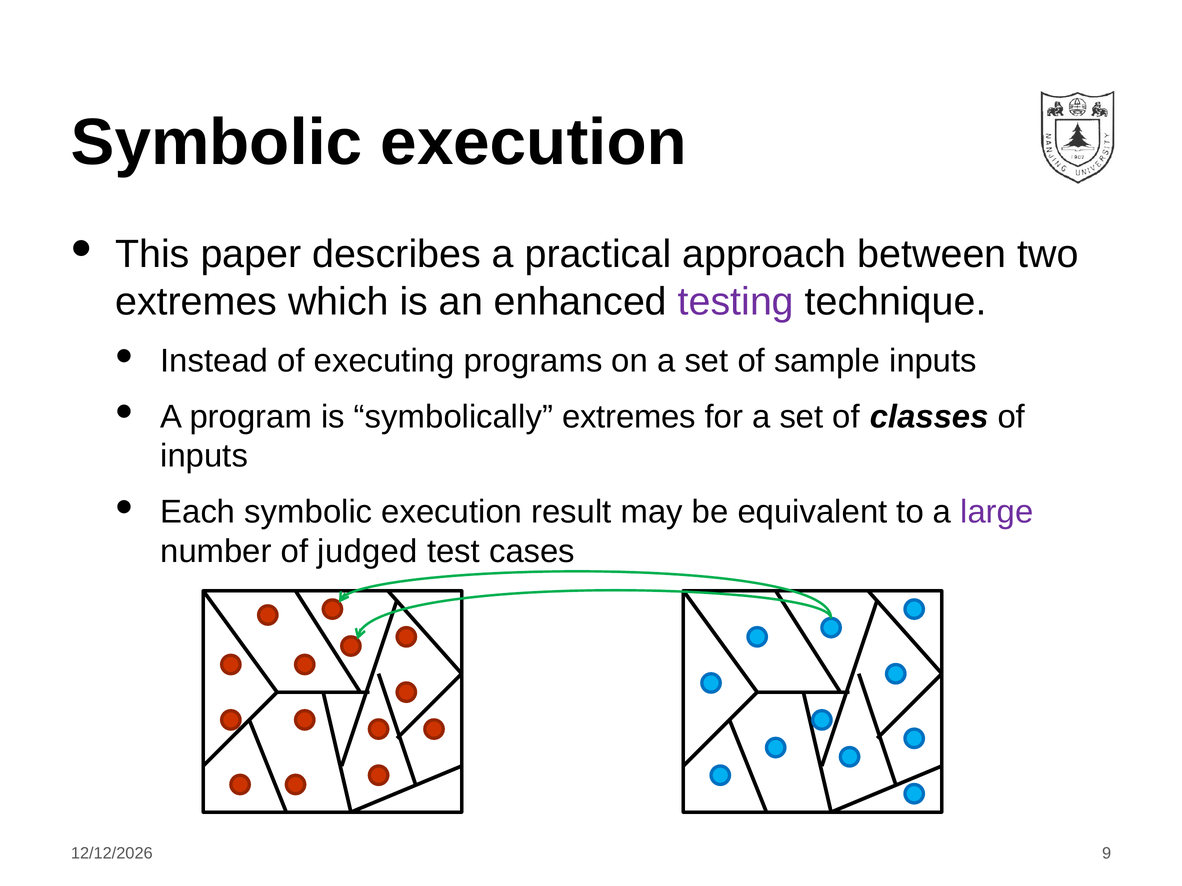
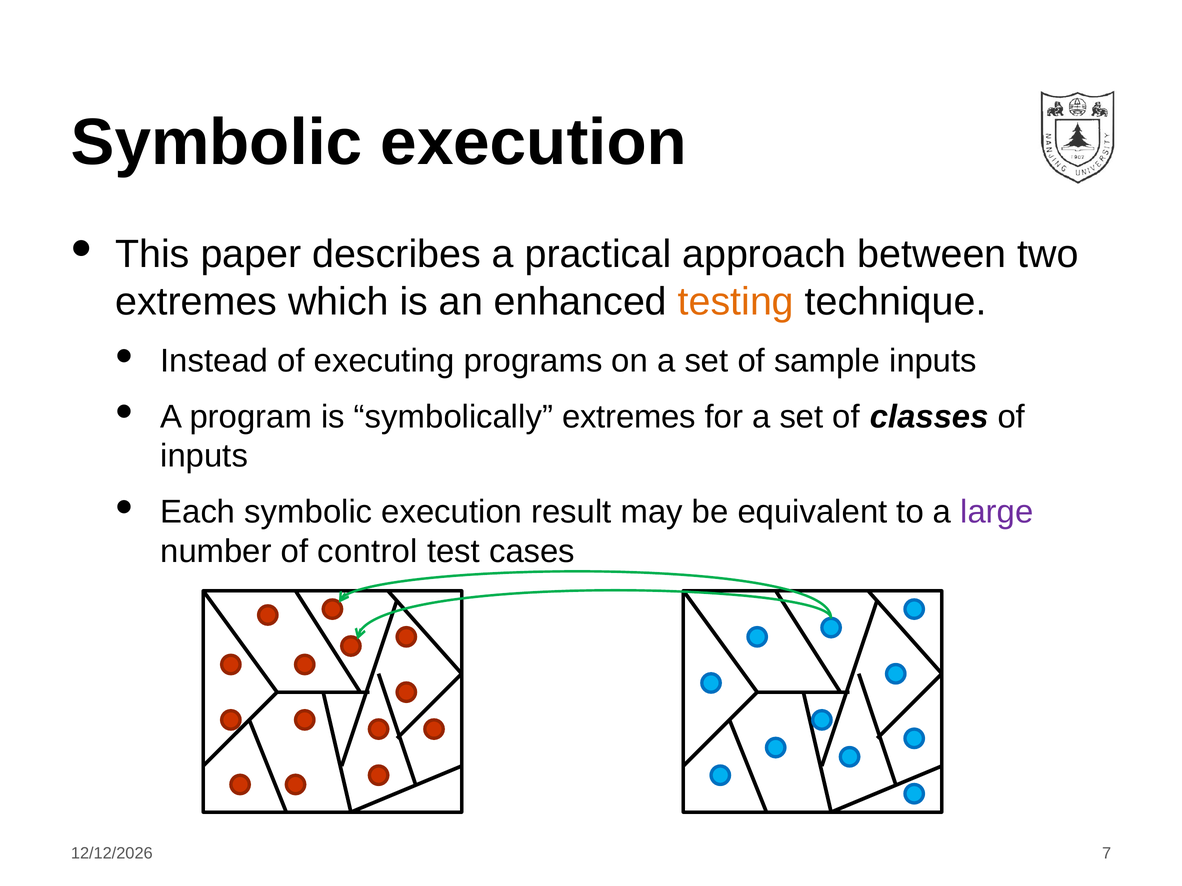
testing colour: purple -> orange (736, 302)
judged: judged -> control (367, 552)
9: 9 -> 7 (1107, 854)
